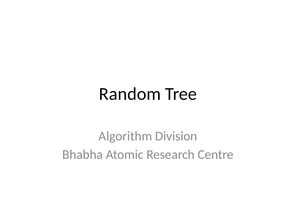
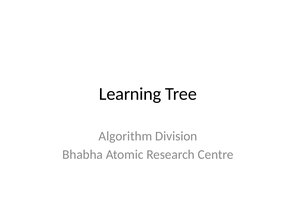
Random: Random -> Learning (130, 94)
